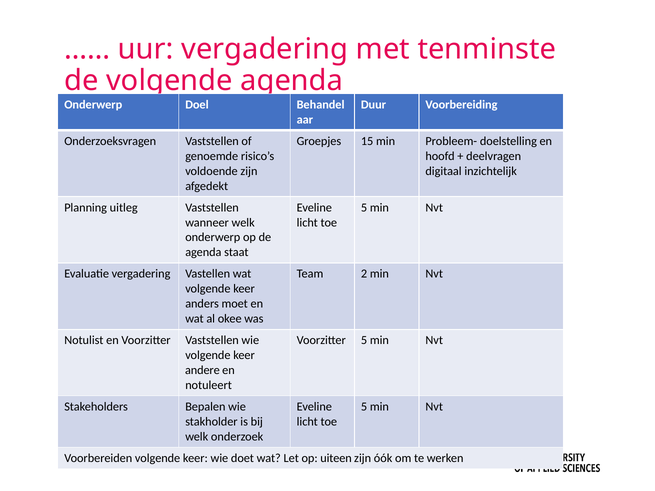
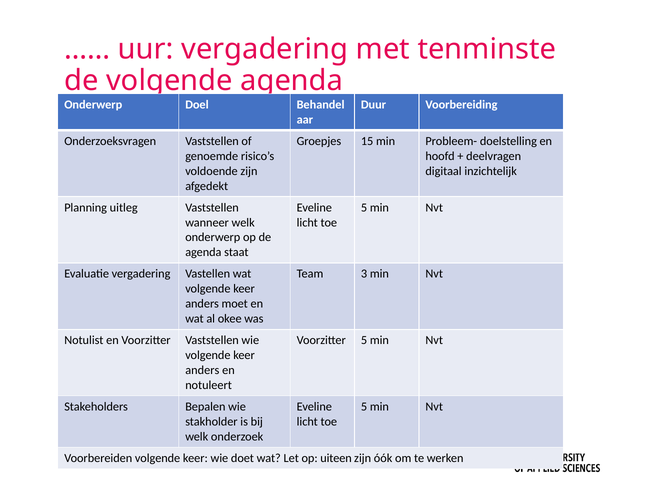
2: 2 -> 3 (364, 274)
andere: andere -> anders (202, 370)
